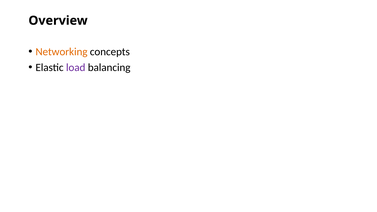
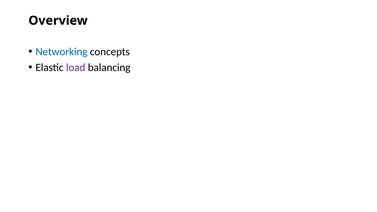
Networking colour: orange -> blue (61, 52)
